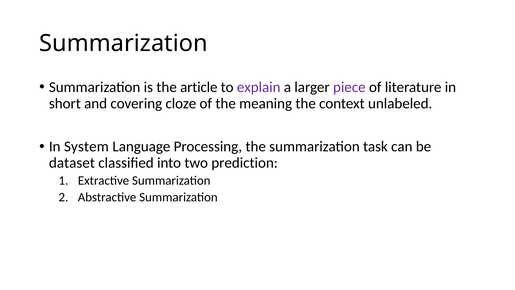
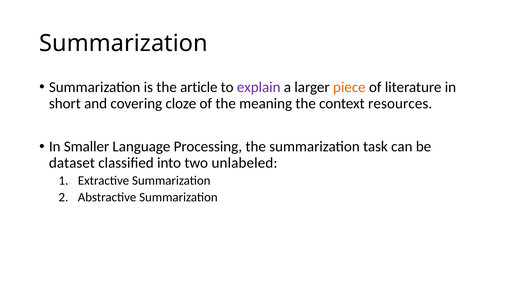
piece colour: purple -> orange (349, 87)
unlabeled: unlabeled -> resources (400, 103)
System: System -> Smaller (87, 146)
prediction: prediction -> unlabeled (245, 163)
